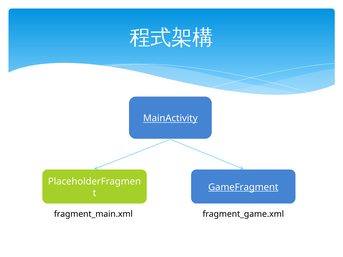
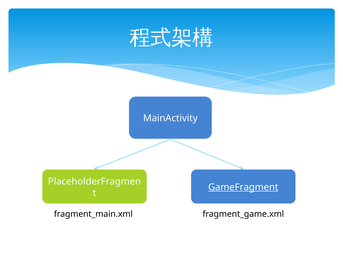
MainActivity underline: present -> none (170, 118)
